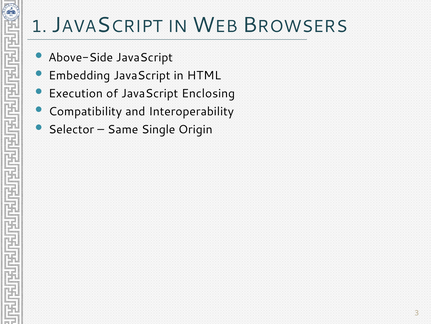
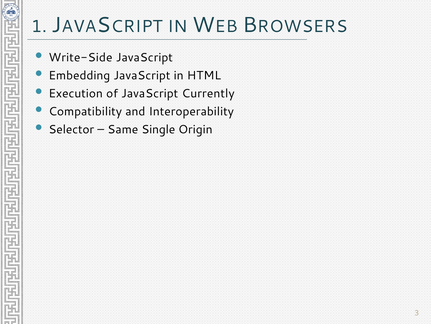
Above-Side: Above-Side -> Write-Side (81, 57)
Enclosing: Enclosing -> Currently (208, 93)
